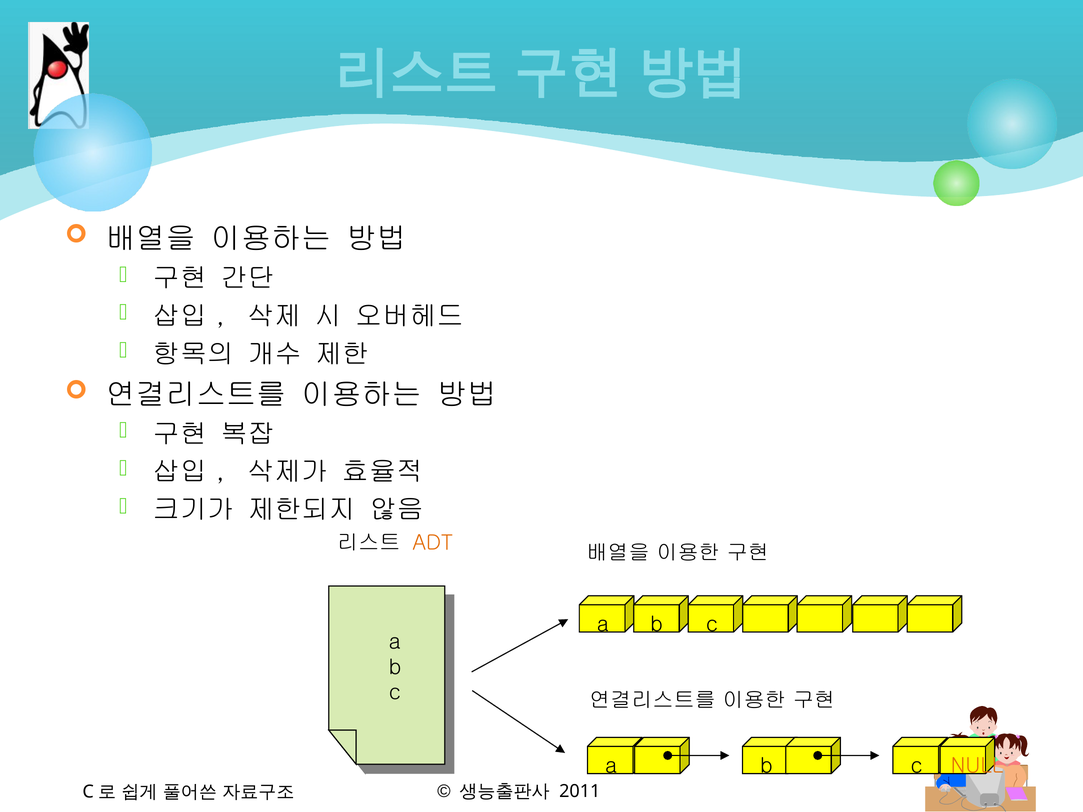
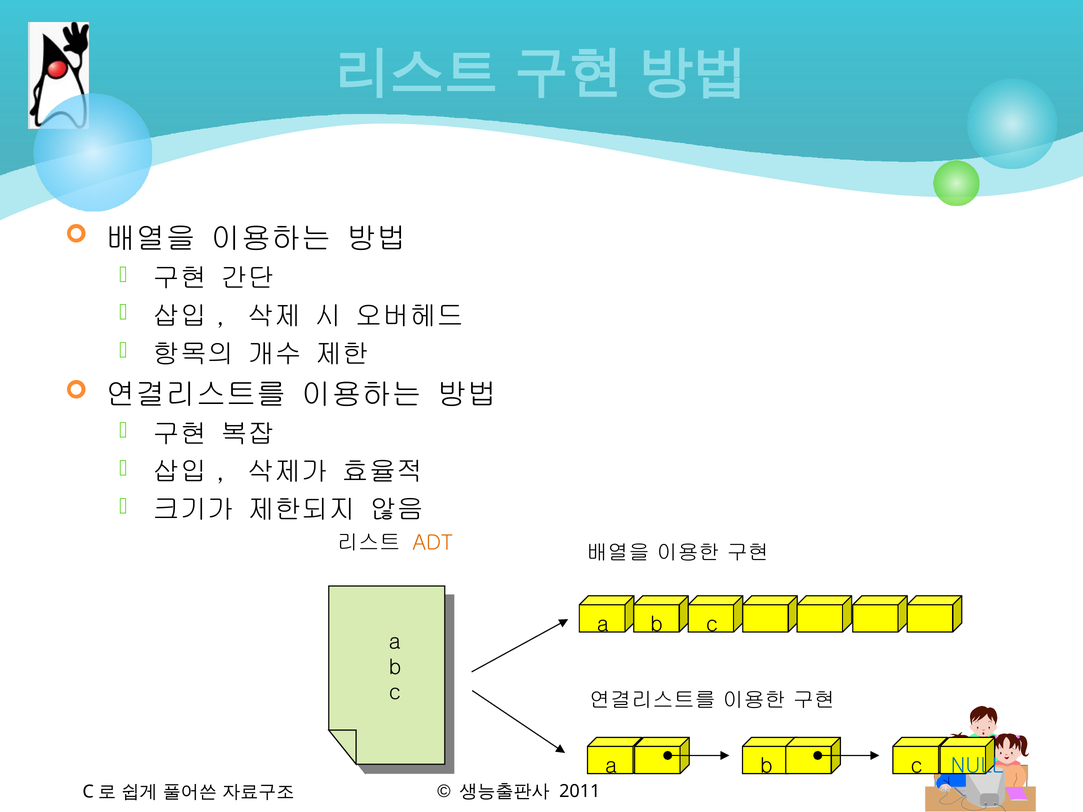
NULL colour: orange -> blue (977, 766)
